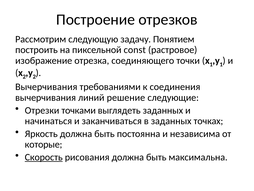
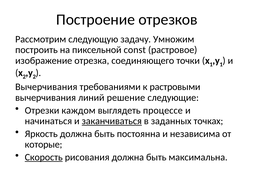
Понятием: Понятием -> Умножим (174, 39)
соединения: соединения -> растровыми (175, 87)
точками: точками -> каждом (79, 110)
выглядеть заданных: заданных -> процессе (163, 110)
заканчиваться underline: none -> present (112, 121)
